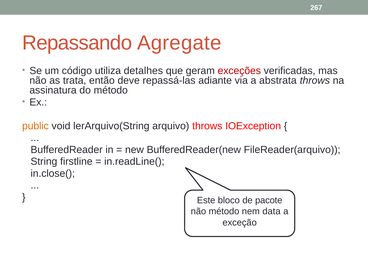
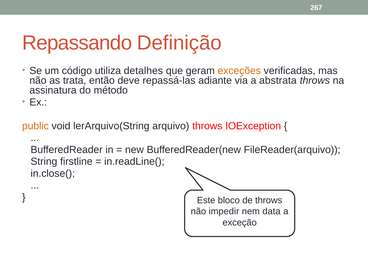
Agregate: Agregate -> Definição (179, 43)
exceções colour: red -> orange (239, 71)
de pacote: pacote -> throws (269, 200)
não método: método -> impedir (224, 211)
